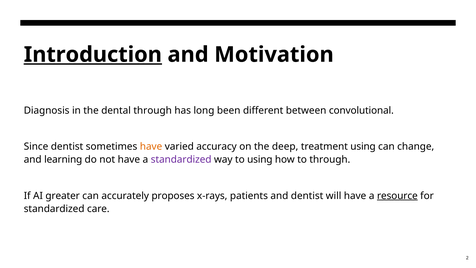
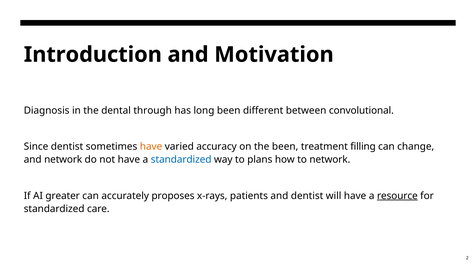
Introduction underline: present -> none (93, 55)
the deep: deep -> been (285, 146)
treatment using: using -> filling (363, 146)
and learning: learning -> network (63, 160)
standardized colour: purple -> blue (181, 160)
to using: using -> plans (260, 160)
to through: through -> network (330, 160)
